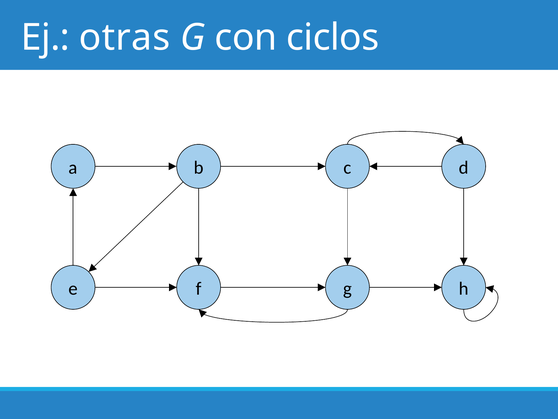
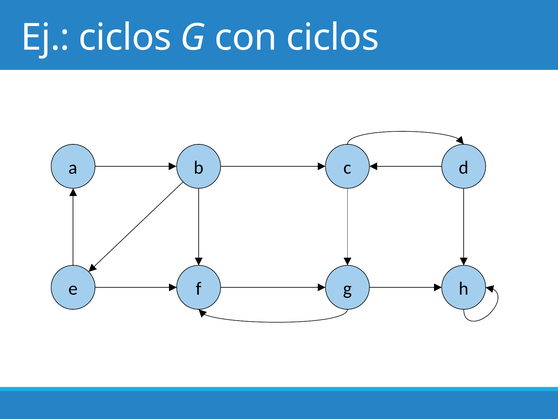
Ej otras: otras -> ciclos (125, 38)
